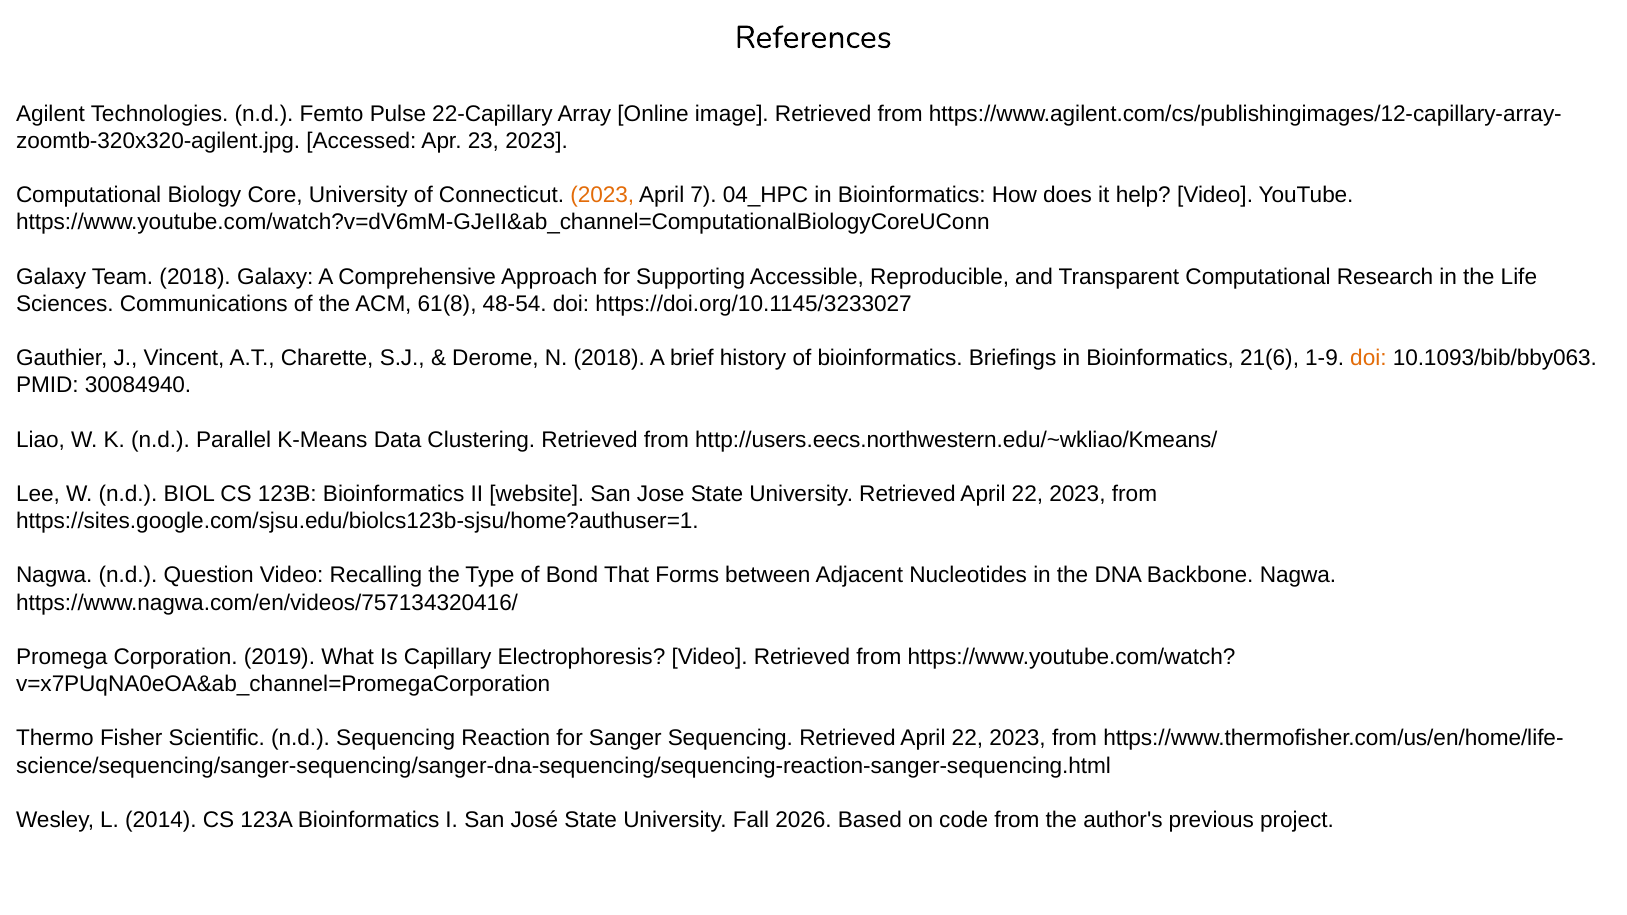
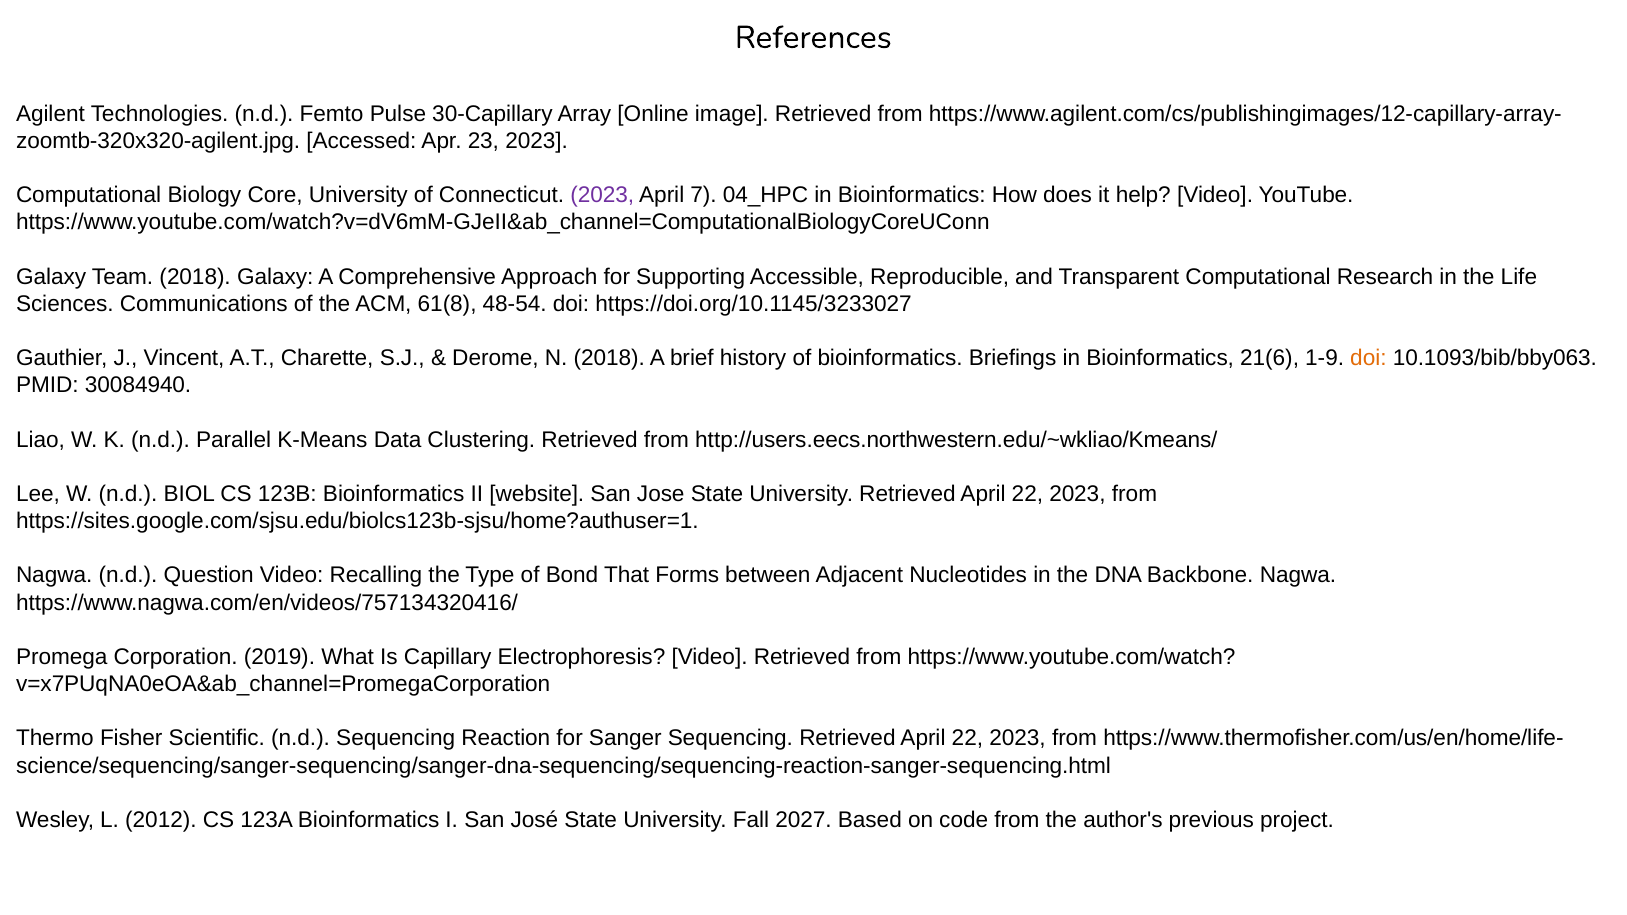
22-Capillary: 22-Capillary -> 30-Capillary (492, 114)
2023 colour: orange -> purple (602, 195)
2014: 2014 -> 2012 (161, 820)
2026: 2026 -> 2027 (804, 820)
